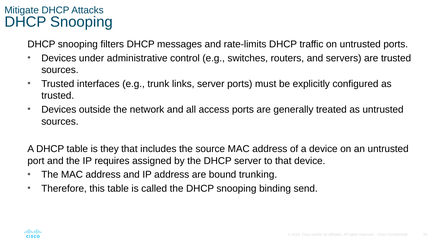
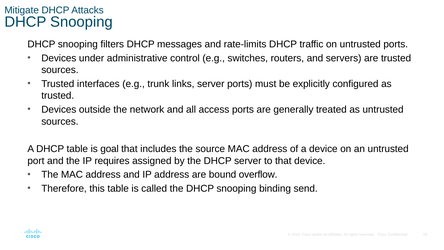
they: they -> goal (110, 149)
trunking: trunking -> overflow (258, 175)
